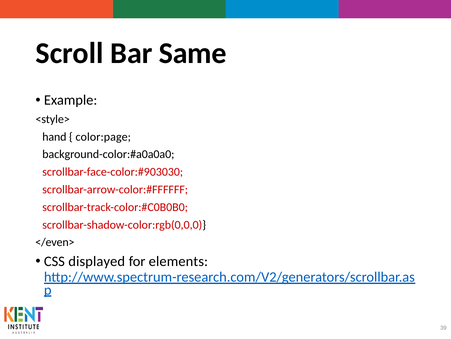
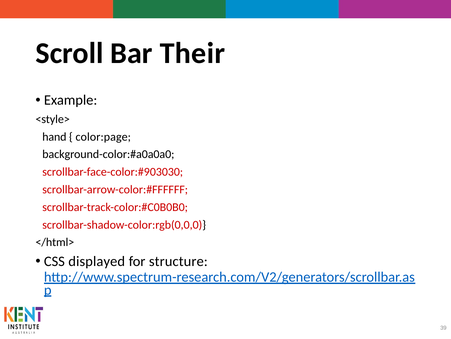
Same: Same -> Their (192, 53)
</even>: </even> -> </html> (55, 242)
elements: elements -> structure (178, 261)
